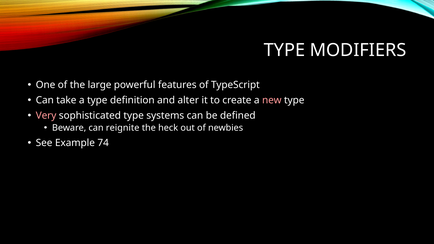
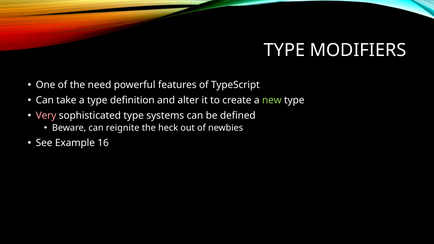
large: large -> need (100, 85)
new colour: pink -> light green (272, 100)
74: 74 -> 16 (103, 143)
